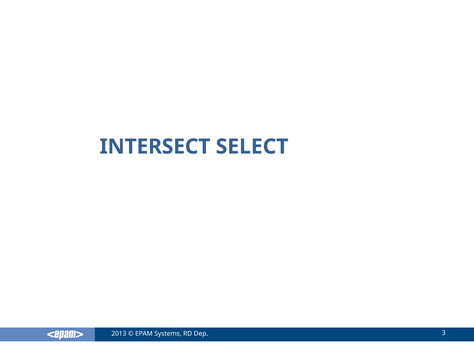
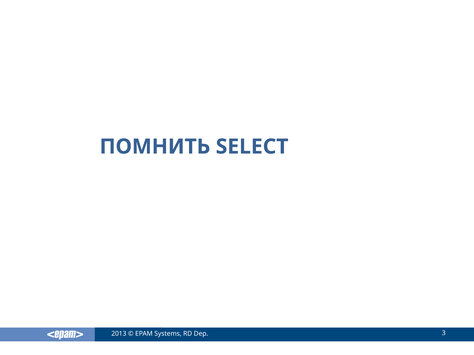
INTERSECT: INTERSECT -> ПОМНИТЬ (155, 147)
